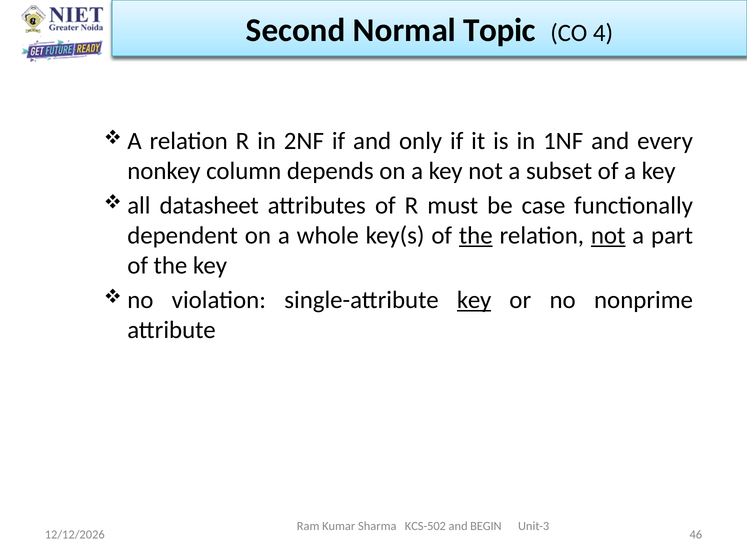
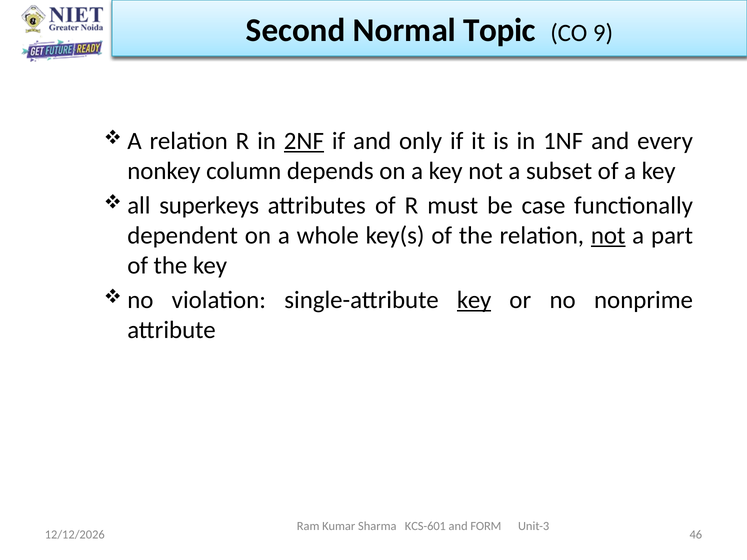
4: 4 -> 9 (603, 33)
2NF underline: none -> present (304, 141)
datasheet: datasheet -> superkeys (209, 206)
the underline: present -> none (476, 236)
KCS-502: KCS-502 -> KCS-601 (425, 526)
BEGIN: BEGIN -> FORM (486, 526)
